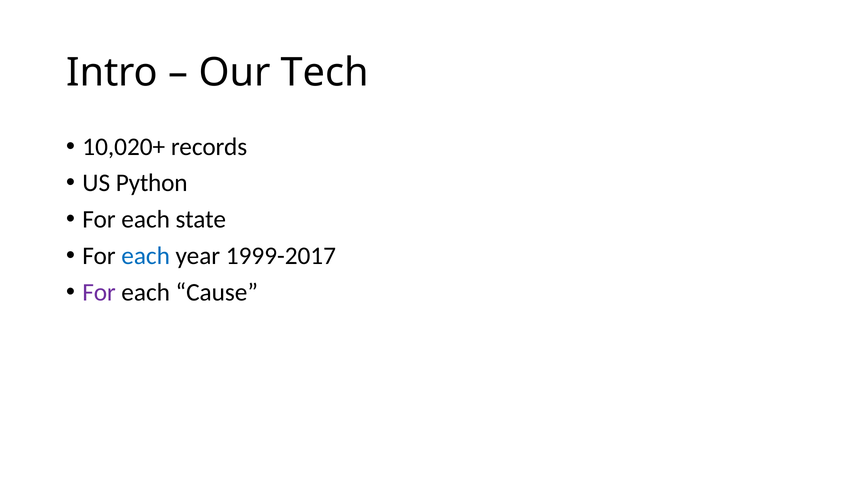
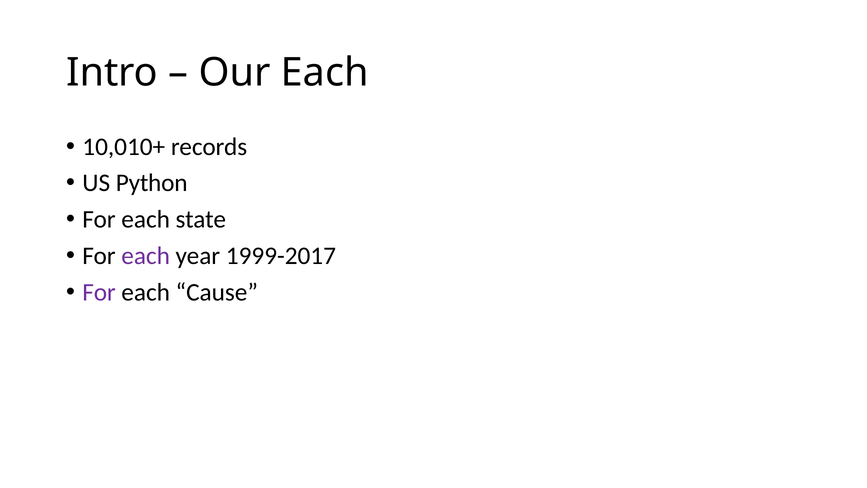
Our Tech: Tech -> Each (325, 73)
10,020+: 10,020+ -> 10,010+ (124, 147)
each colour: blue -> purple (146, 256)
